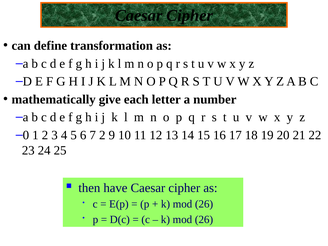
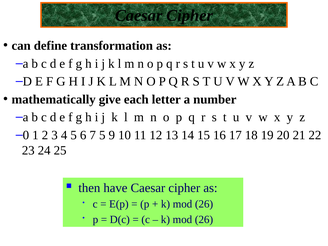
7 2: 2 -> 5 (102, 135)
